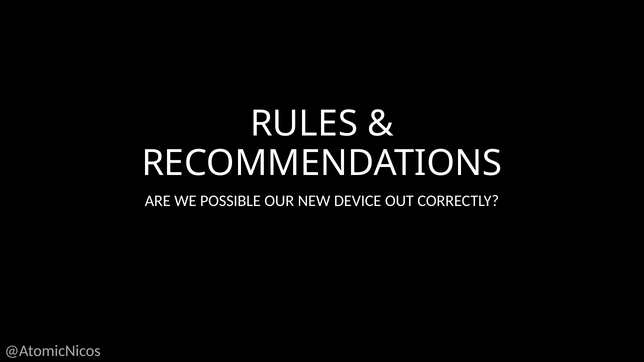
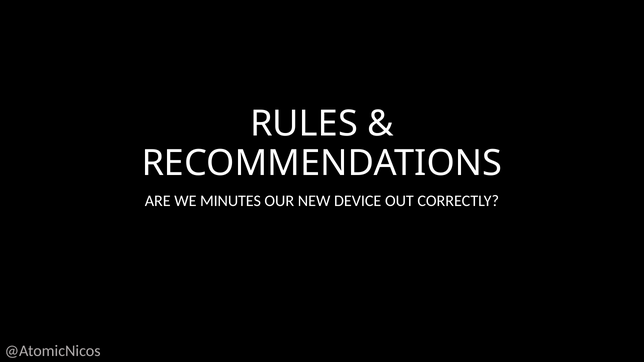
POSSIBLE: POSSIBLE -> MINUTES (230, 201)
